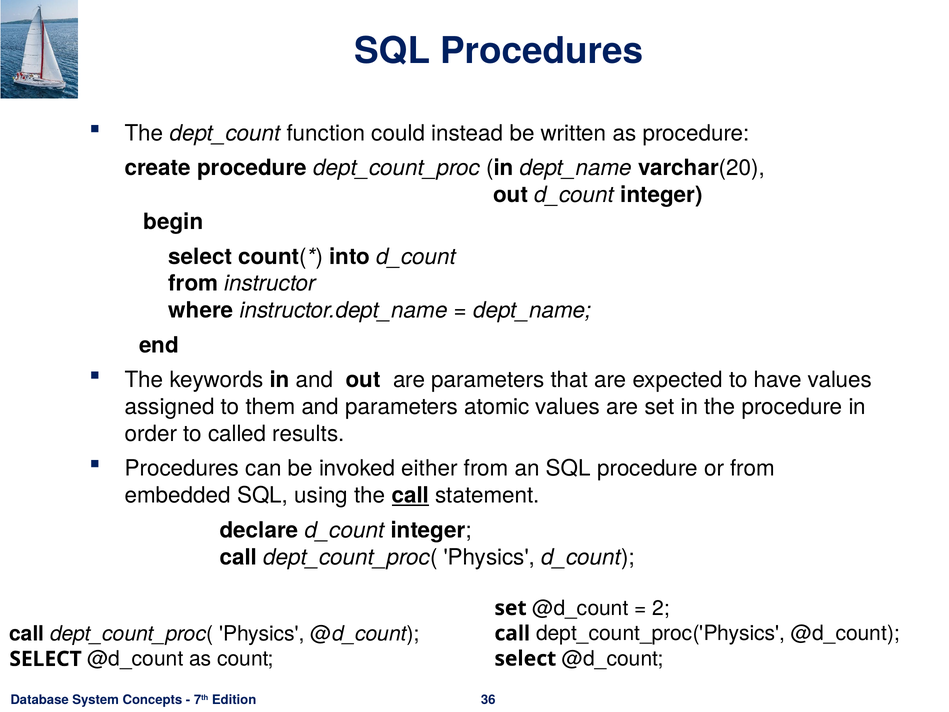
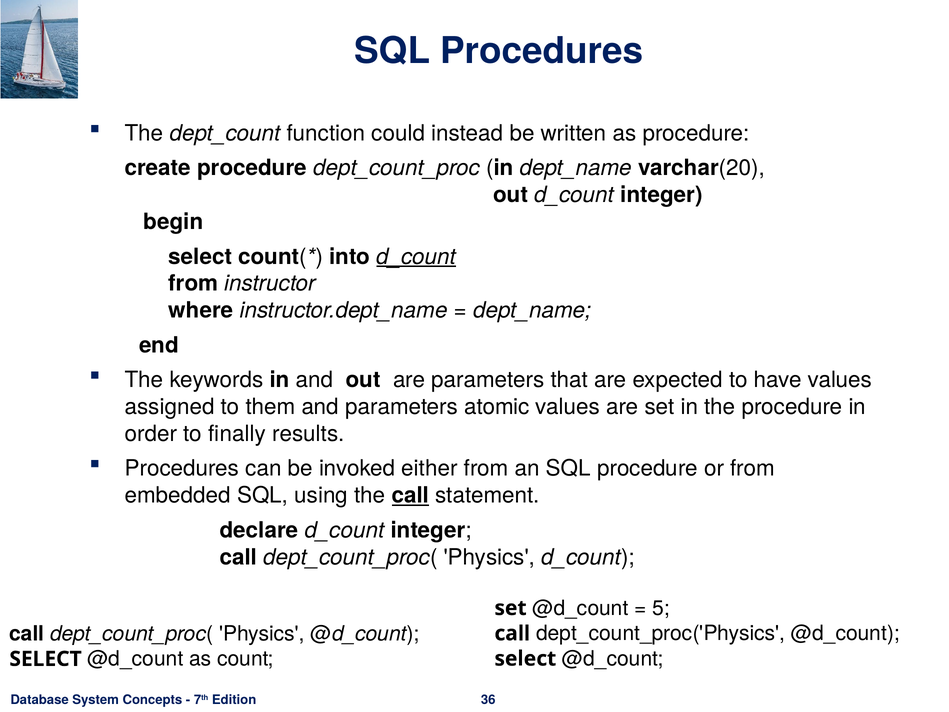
d_count underline: none -> present (416, 257)
called: called -> finally (237, 434)
2: 2 -> 5 (661, 608)
